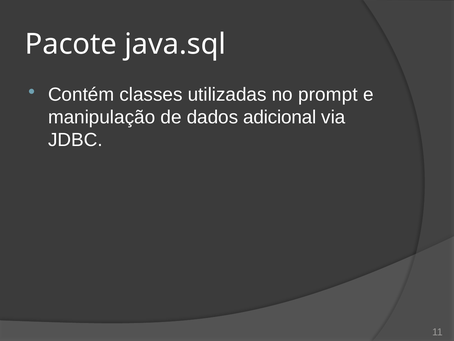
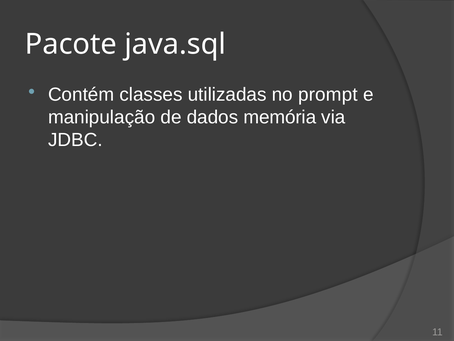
adicional: adicional -> memória (280, 117)
